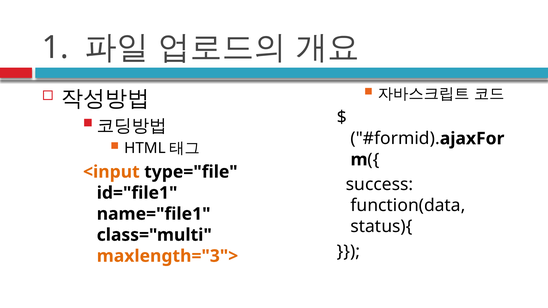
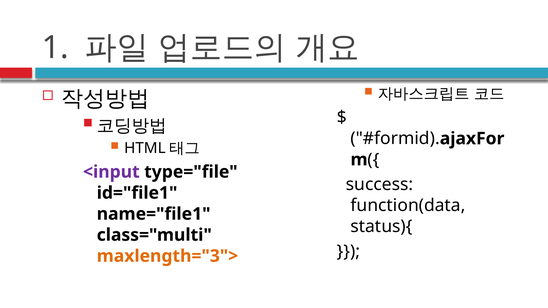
<input colour: orange -> purple (111, 172)
